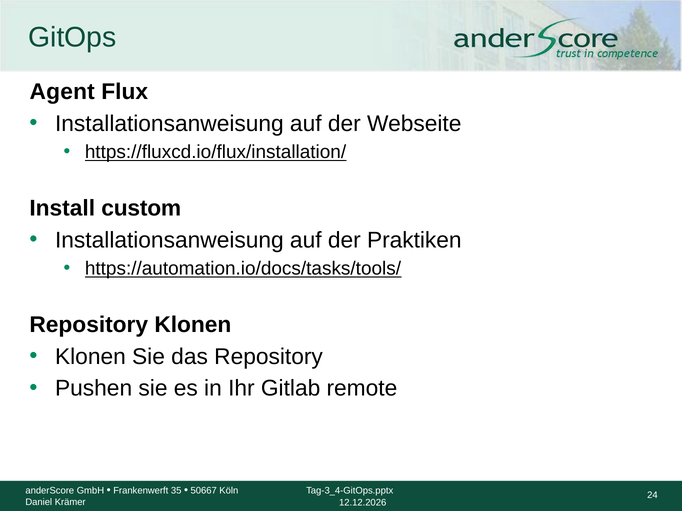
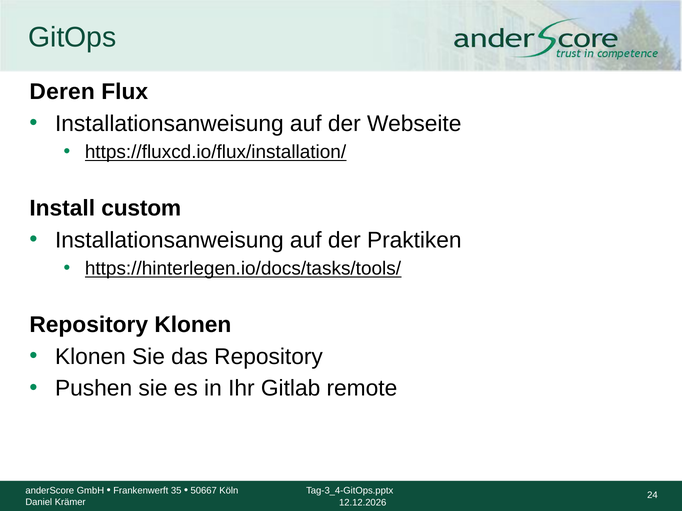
Agent: Agent -> Deren (62, 92)
https://automation.io/docs/tasks/tools/: https://automation.io/docs/tasks/tools/ -> https://hinterlegen.io/docs/tasks/tools/ (243, 269)
